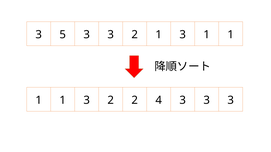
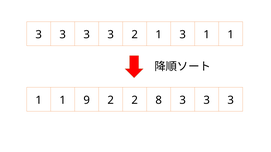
5: 5 -> 3 (63, 35)
1 1 3: 3 -> 9 (87, 100)
4: 4 -> 8 (159, 100)
